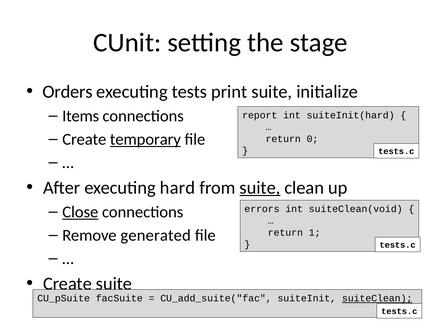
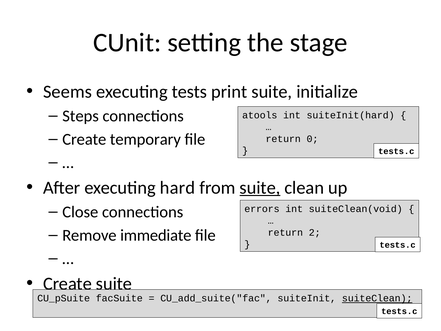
Orders: Orders -> Seems (67, 92)
Items: Items -> Steps (81, 116)
report: report -> atools (260, 115)
temporary underline: present -> none (145, 139)
Close underline: present -> none (80, 212)
generated: generated -> immediate (156, 235)
1: 1 -> 2 (315, 232)
